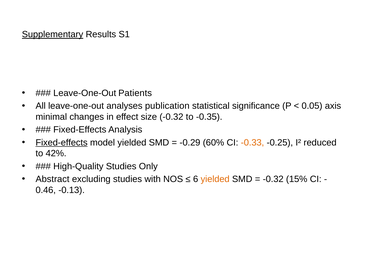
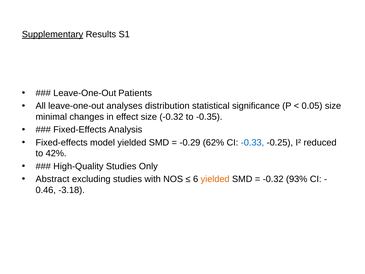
publication: publication -> distribution (167, 106)
0.05 axis: axis -> size (333, 106)
Fixed-effects underline: present -> none (62, 142)
60%: 60% -> 62% (213, 142)
-0.33 colour: orange -> blue (252, 142)
15%: 15% -> 93% (297, 179)
-0.13: -0.13 -> -3.18 (72, 190)
